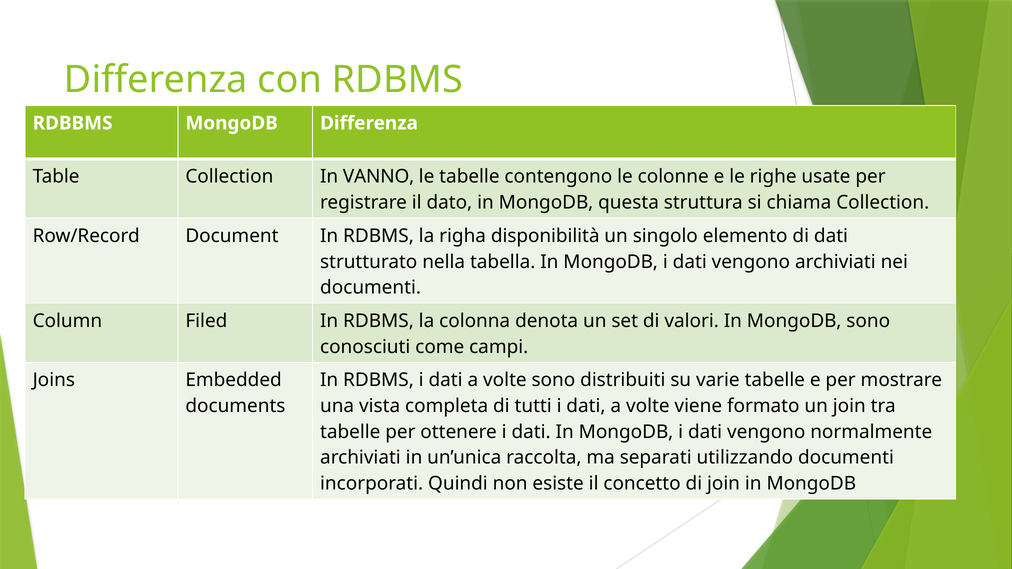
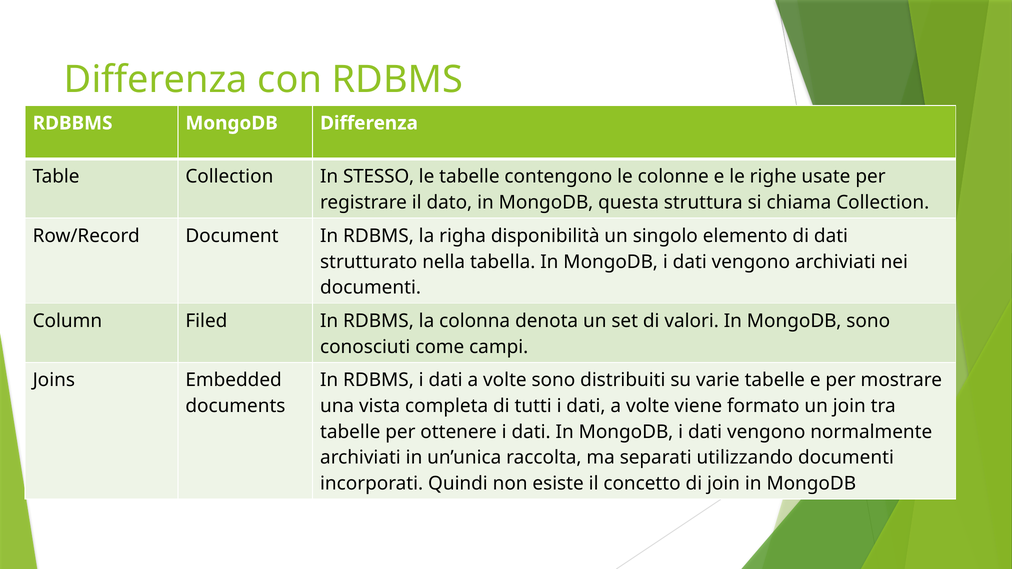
VANNO: VANNO -> STESSO (379, 177)
